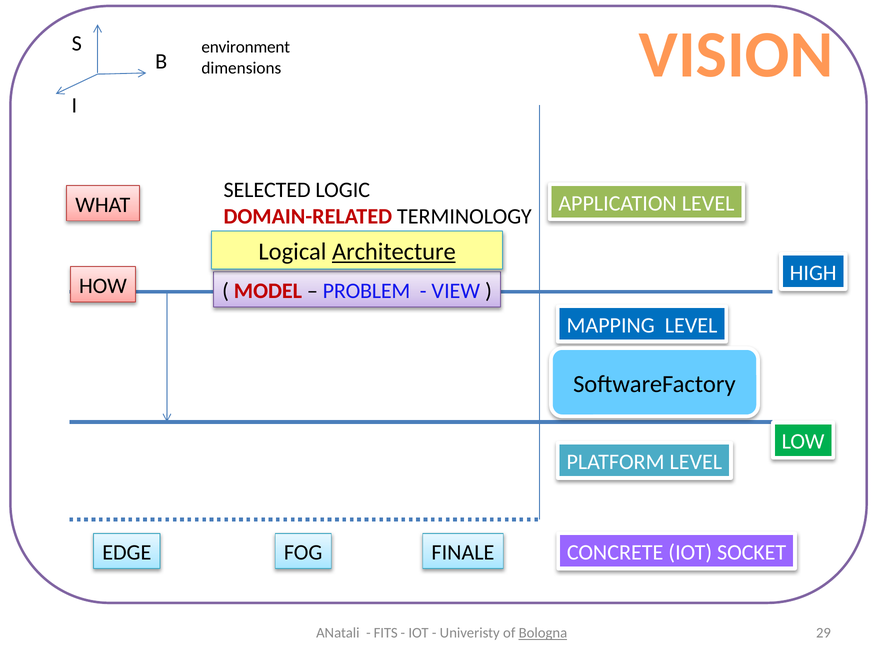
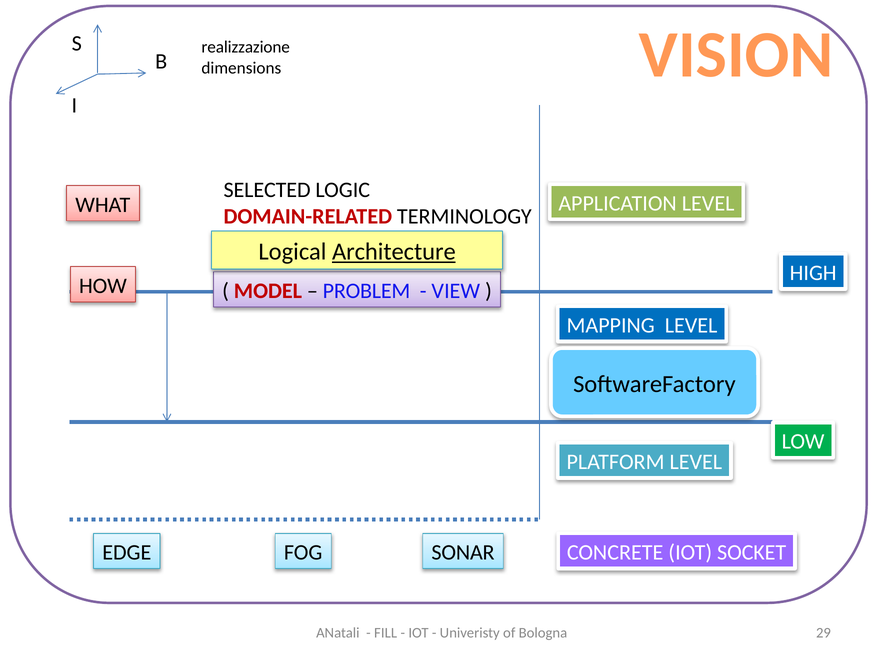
environment: environment -> realizzazione (246, 47)
FINALE: FINALE -> SONAR (463, 553)
FITS: FITS -> FILL (386, 633)
Bologna underline: present -> none (543, 633)
